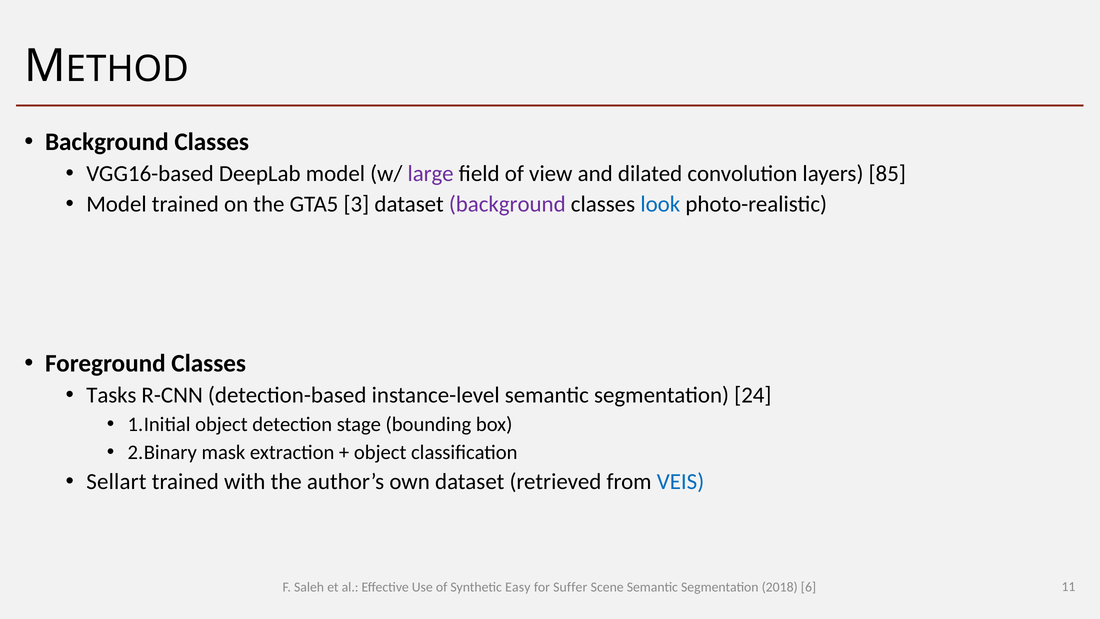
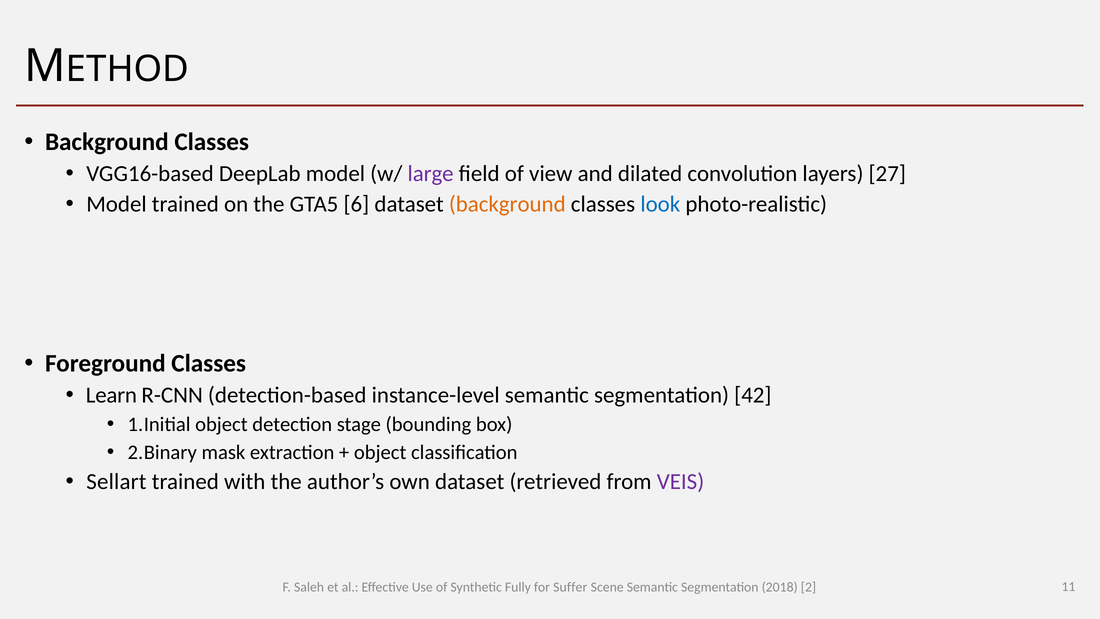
85: 85 -> 27 (887, 173)
3: 3 -> 6 (356, 204)
background colour: purple -> orange (507, 204)
Tasks: Tasks -> Learn (111, 395)
24: 24 -> 42 (753, 395)
VEIS colour: blue -> purple (680, 481)
Easy: Easy -> Fully (518, 587)
6: 6 -> 2 (809, 587)
